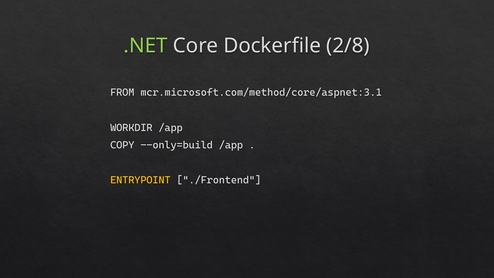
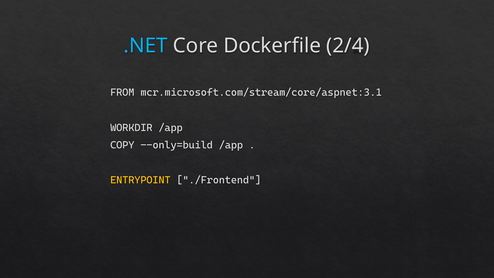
.NET colour: light green -> light blue (146, 46)
2/8: 2/8 -> 2/4 (348, 46)
mcr.microsoft.com/method/core/aspnet:3.1: mcr.microsoft.com/method/core/aspnet:3.1 -> mcr.microsoft.com/stream/core/aspnet:3.1 (261, 93)
